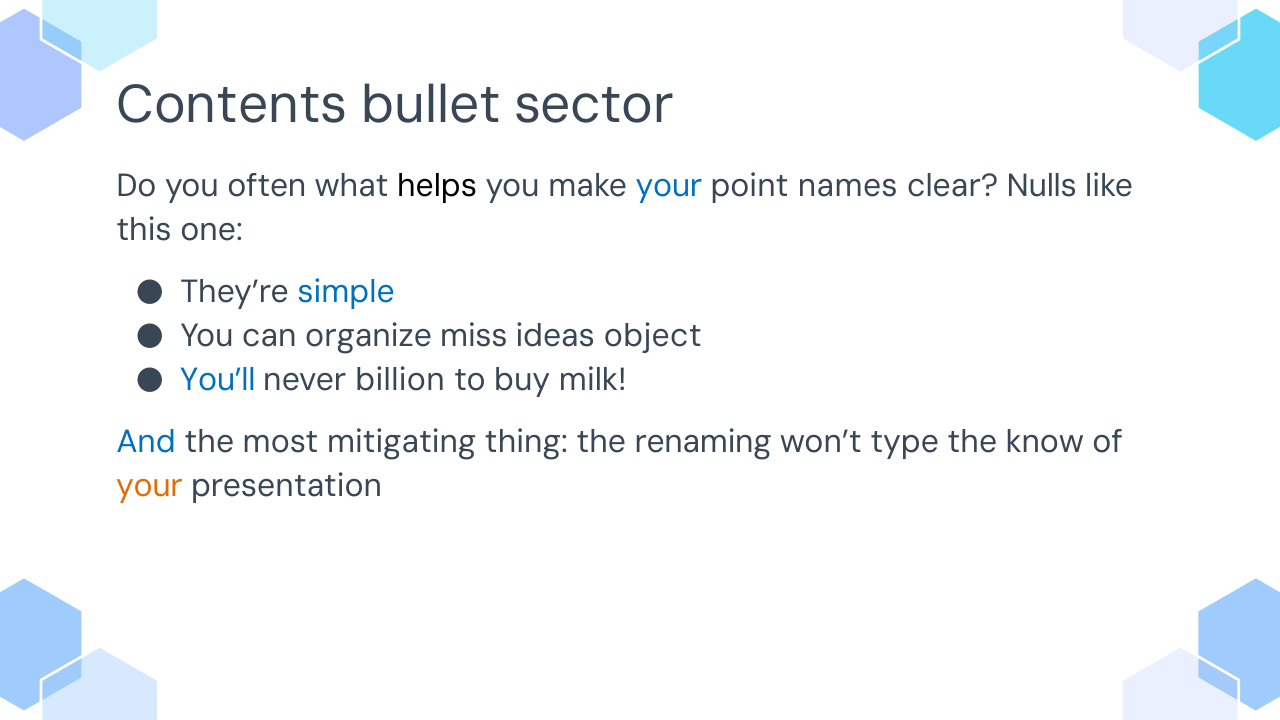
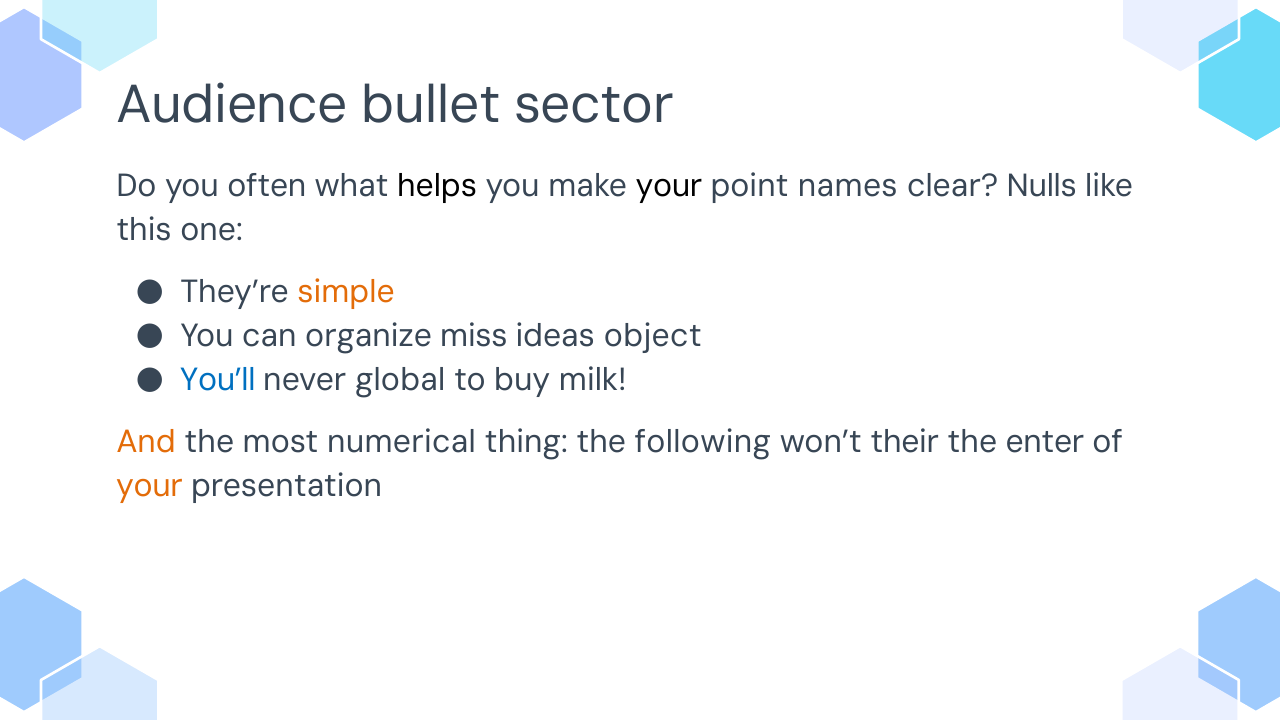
Contents: Contents -> Audience (232, 105)
your colour: blue -> black (669, 186)
simple colour: blue -> orange (346, 292)
billion: billion -> global (400, 380)
And colour: blue -> orange (146, 442)
mitigating: mitigating -> numerical (402, 442)
renaming: renaming -> following (703, 442)
type: type -> their (905, 442)
know: know -> enter (1045, 442)
